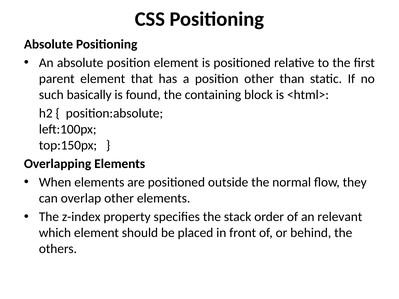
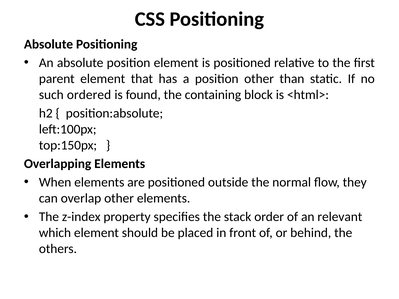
basically: basically -> ordered (89, 95)
